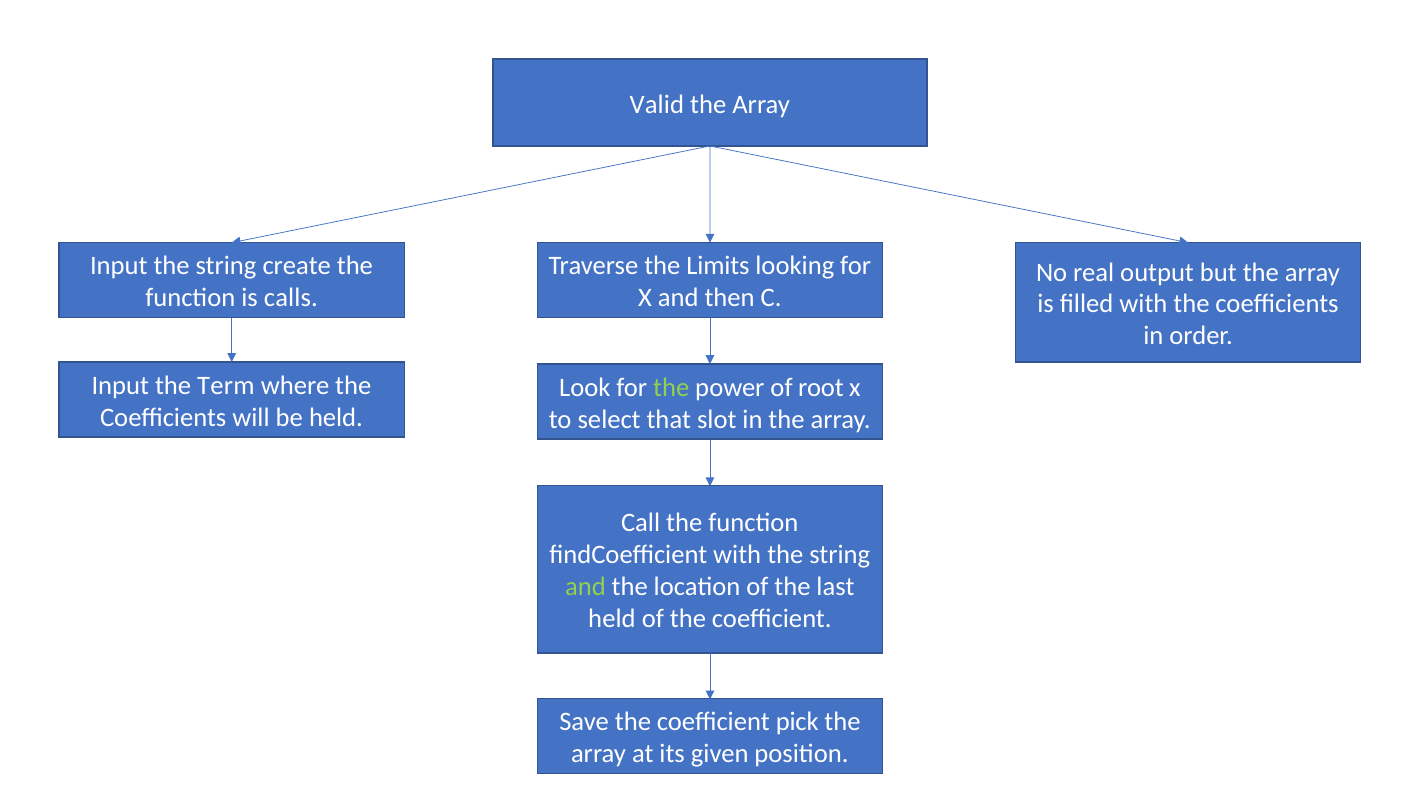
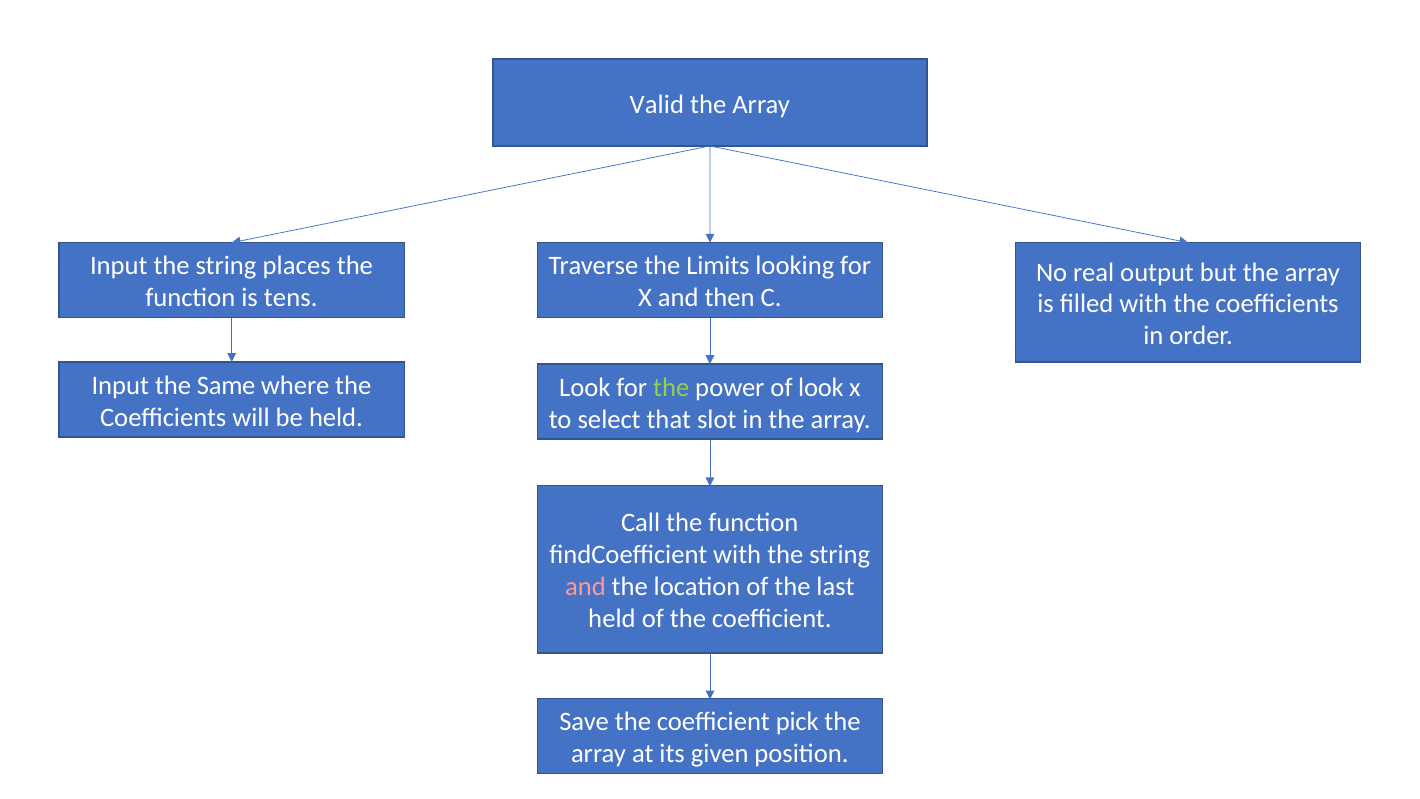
create: create -> places (297, 266)
calls: calls -> tens (291, 298)
Term: Term -> Same (226, 385)
of root: root -> look (821, 387)
and colour: light green -> pink (585, 587)
